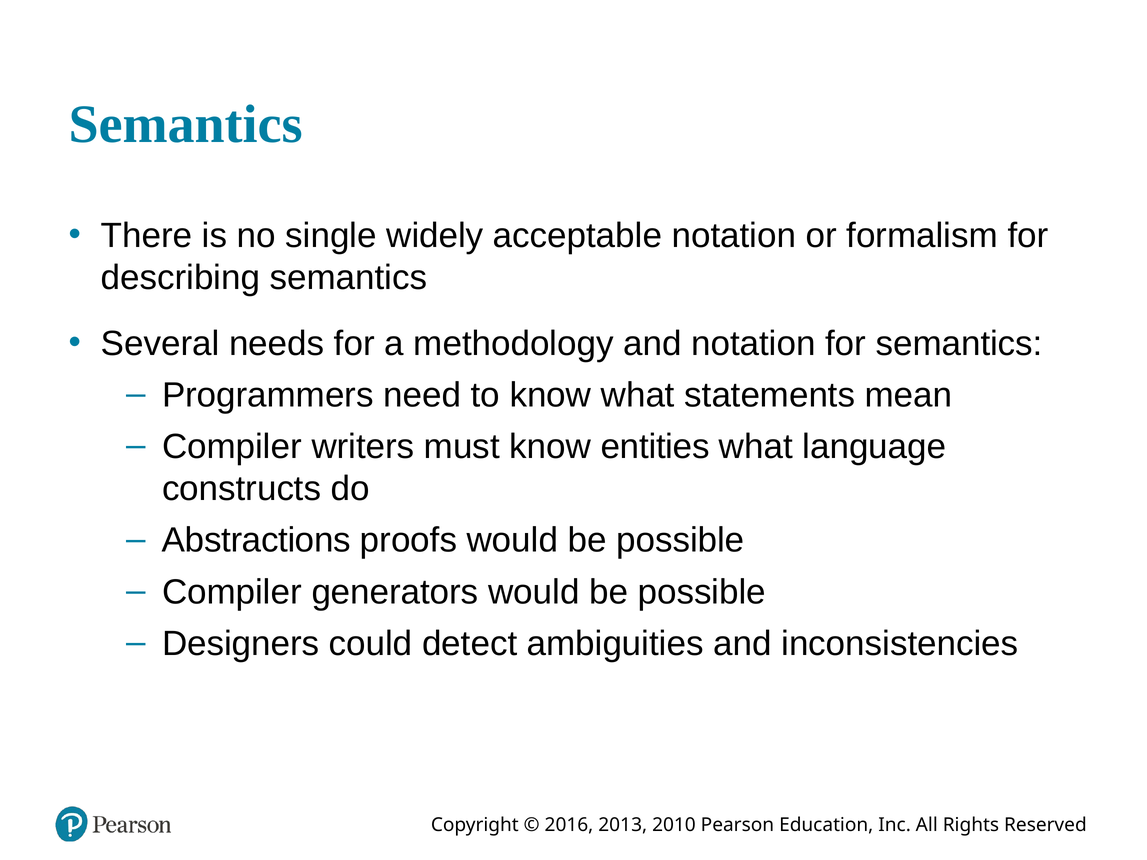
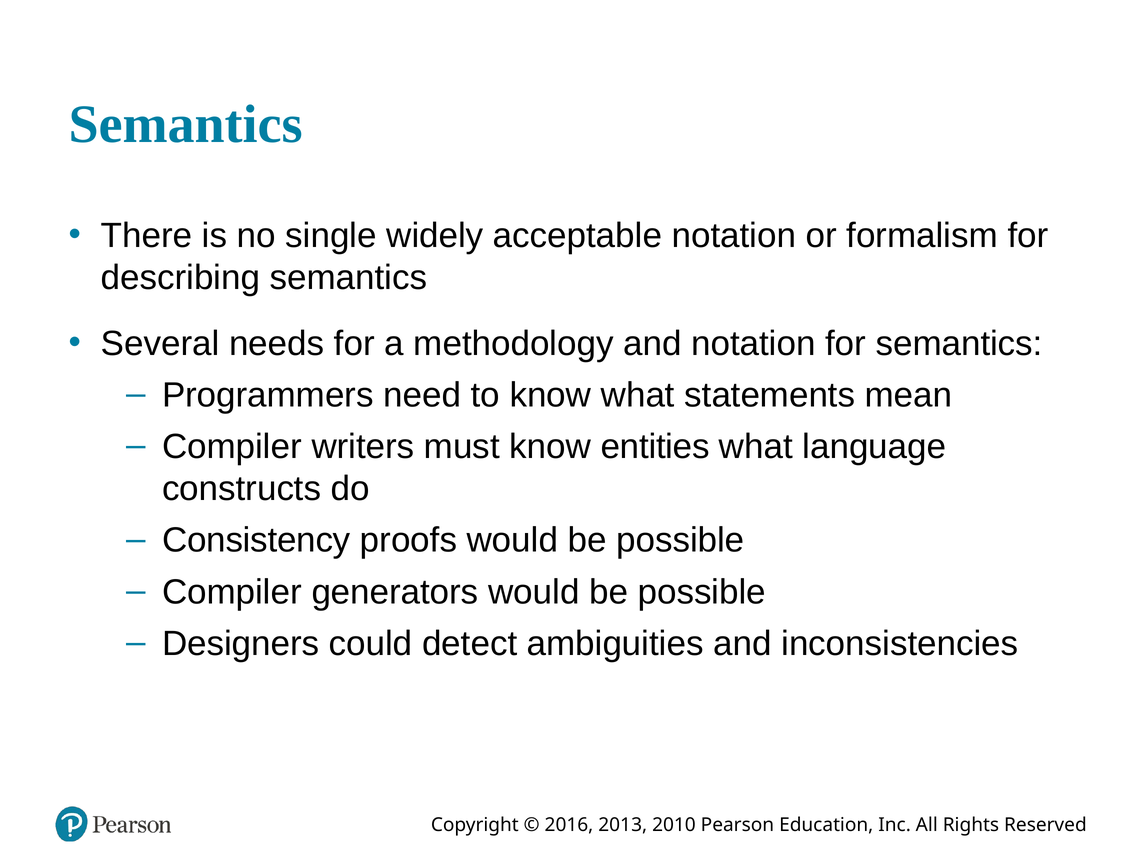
Abstractions: Abstractions -> Consistency (256, 541)
